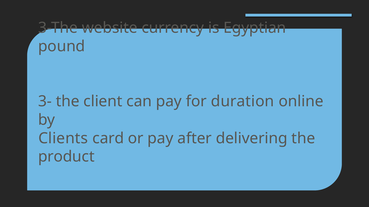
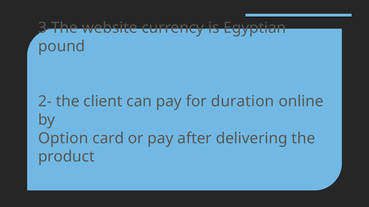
3-: 3- -> 2- (45, 102)
Clients: Clients -> Option (63, 139)
